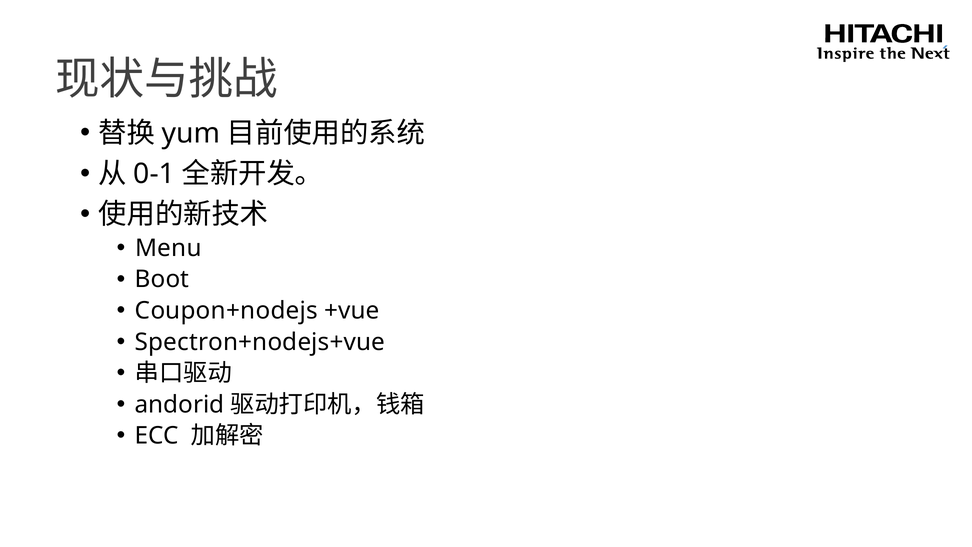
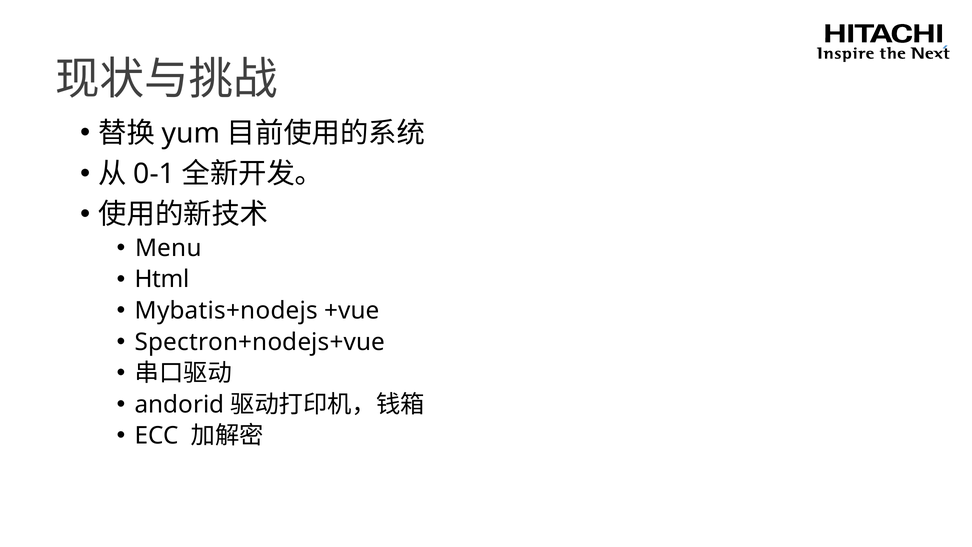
Boot: Boot -> Html (162, 279)
Coupon+nodejs: Coupon+nodejs -> Mybatis+nodejs (226, 311)
